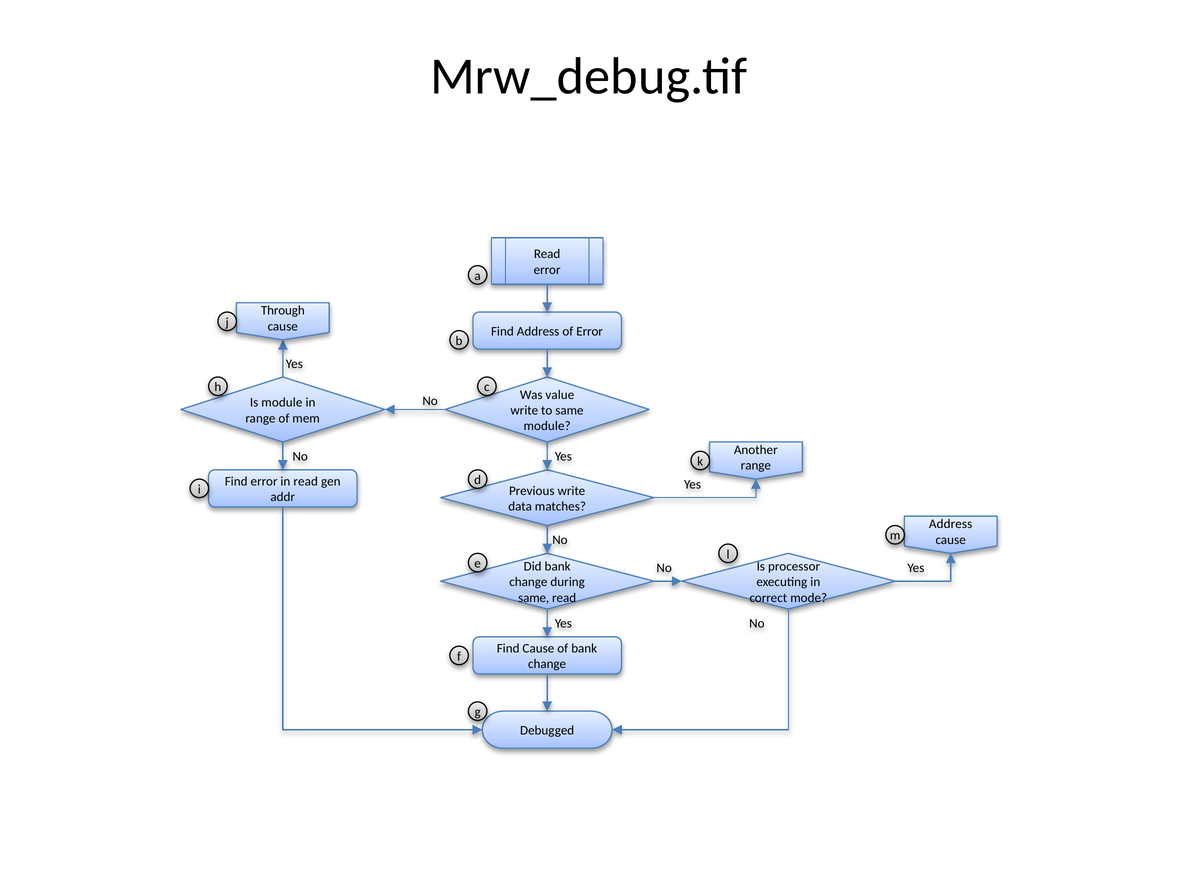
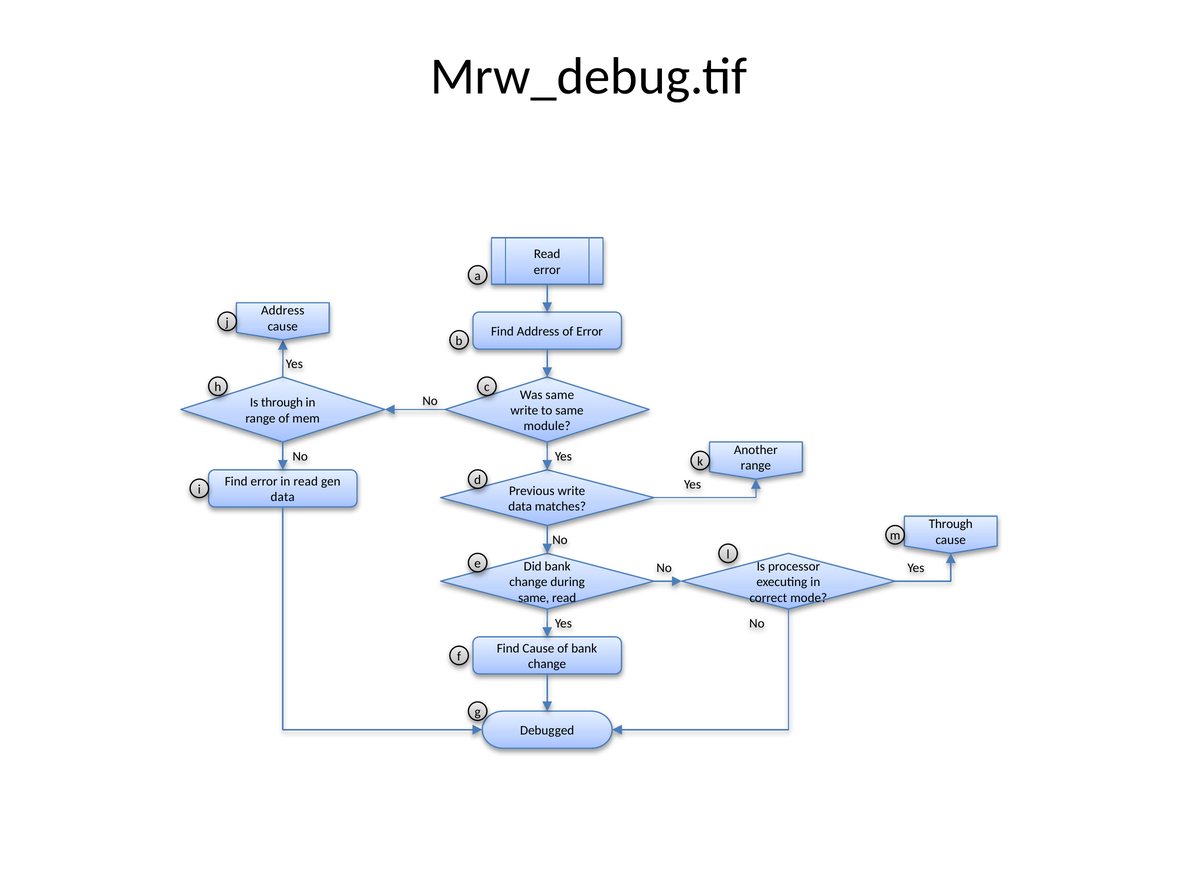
Through: Through -> Address (283, 310)
Was value: value -> same (560, 394)
Is module: module -> through (282, 402)
addr: addr -> data (283, 497)
Address: Address -> Through (951, 524)
